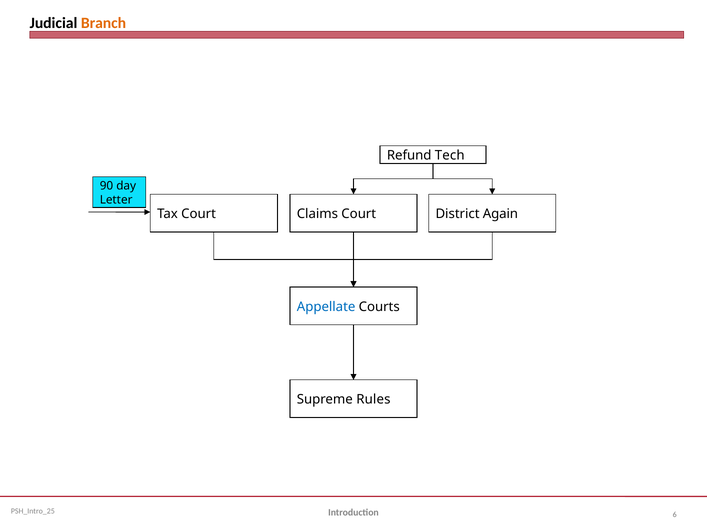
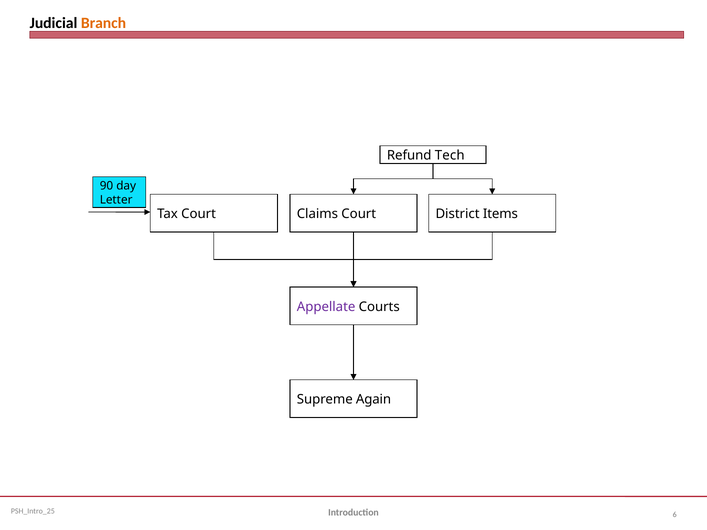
Again: Again -> Items (500, 214)
Appellate colour: blue -> purple (326, 307)
Rules: Rules -> Again (374, 400)
